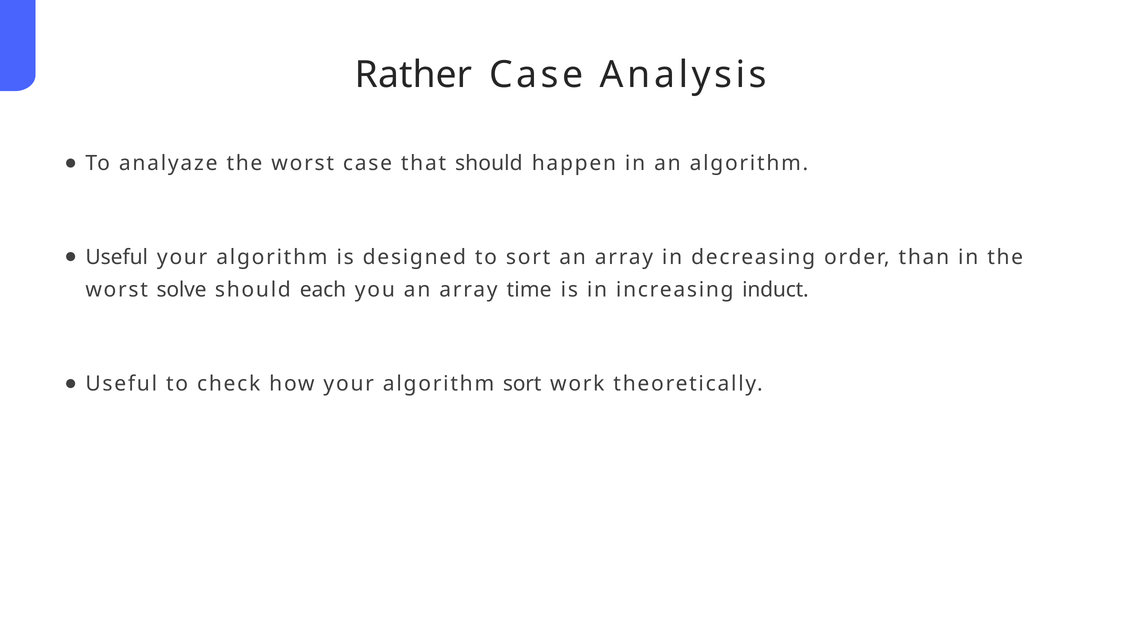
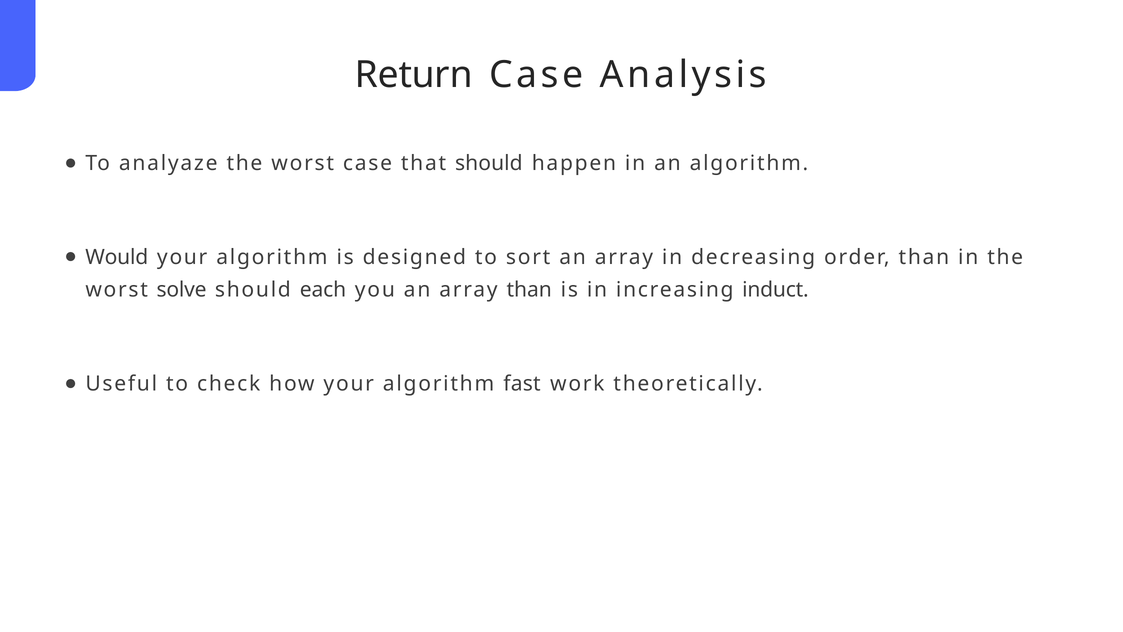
Rather: Rather -> Return (414, 75)
Useful: Useful -> Would (117, 257)
array time: time -> than (529, 290)
algorithm sort: sort -> fast (522, 384)
